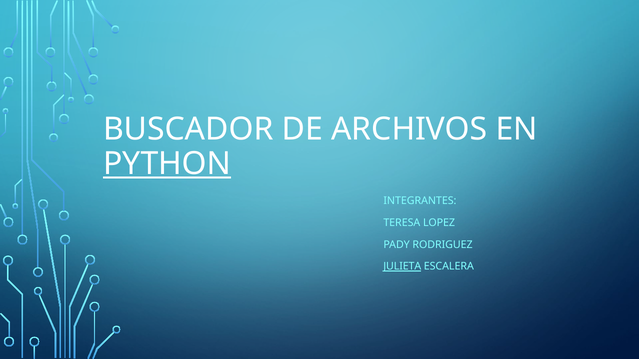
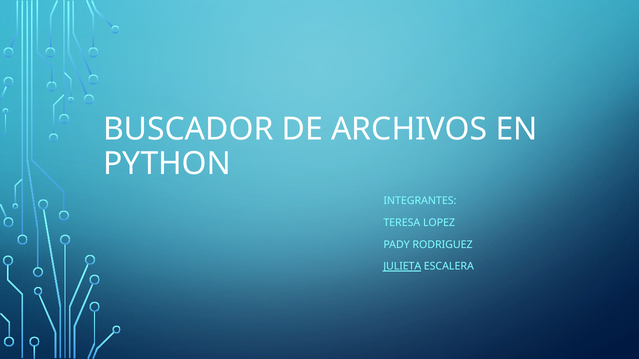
PYTHON underline: present -> none (167, 164)
